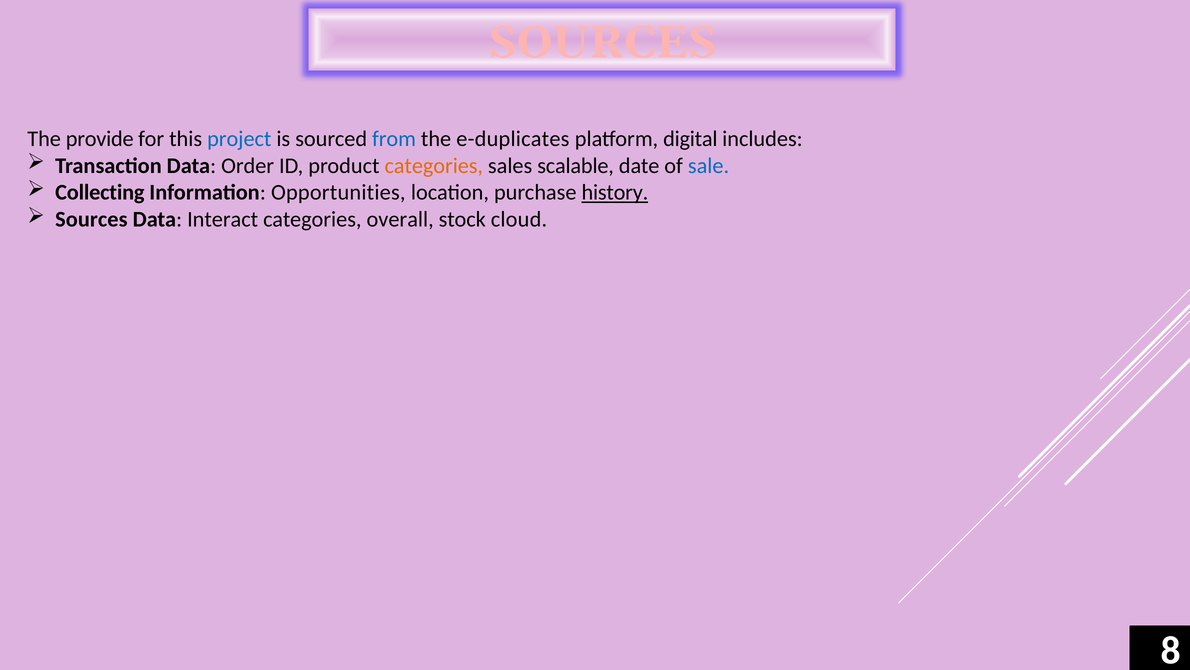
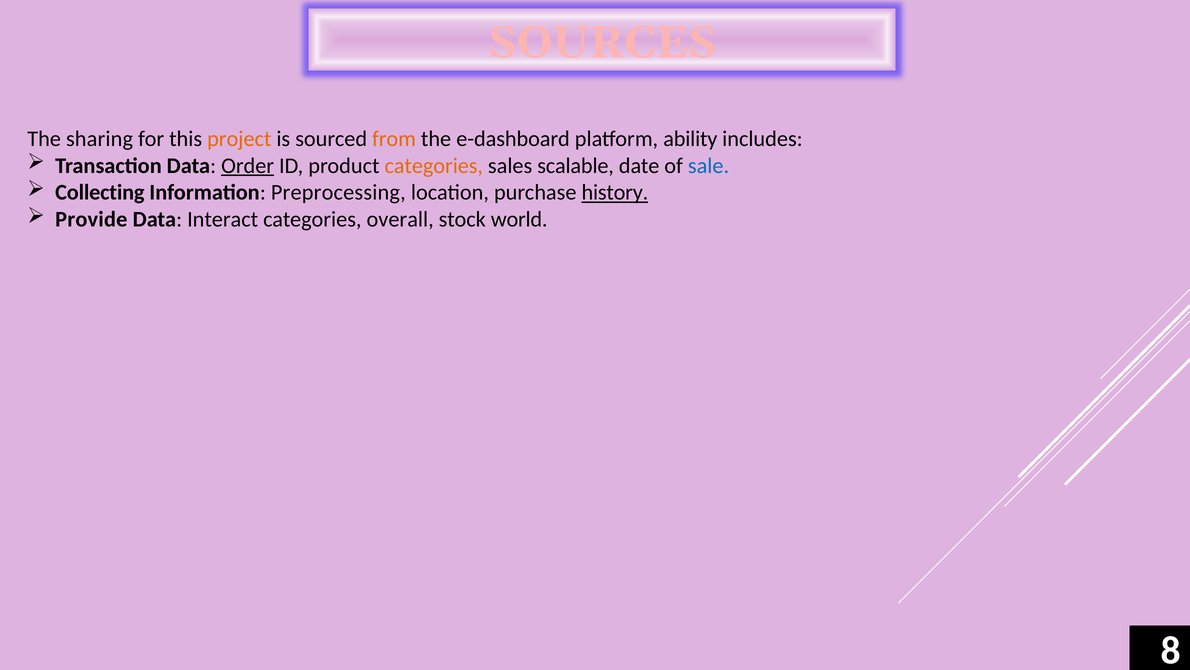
provide: provide -> sharing (100, 139)
project colour: blue -> orange (239, 139)
from colour: blue -> orange (394, 139)
e-duplicates: e-duplicates -> e-dashboard (513, 139)
digital: digital -> ability (690, 139)
Order underline: none -> present (248, 166)
Opportunities: Opportunities -> Preprocessing (338, 192)
Sources: Sources -> Provide (91, 219)
cloud: cloud -> world (519, 219)
